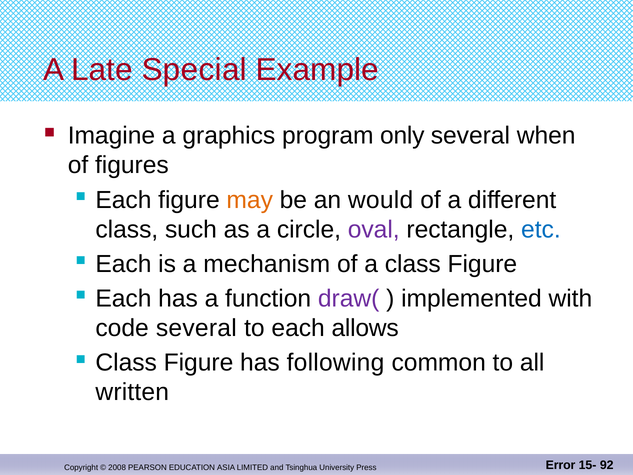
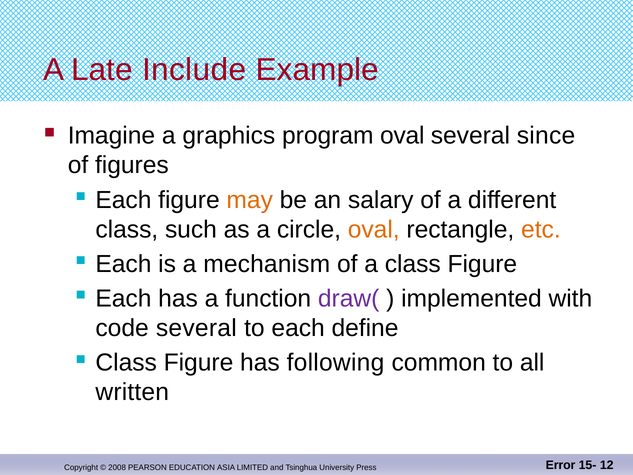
Special: Special -> Include (194, 70)
program only: only -> oval (402, 136)
when: when -> since (546, 136)
would: would -> salary (381, 200)
oval colour: purple -> orange (374, 229)
etc colour: blue -> orange (541, 229)
allows: allows -> define (365, 328)
92: 92 -> 12 (607, 465)
